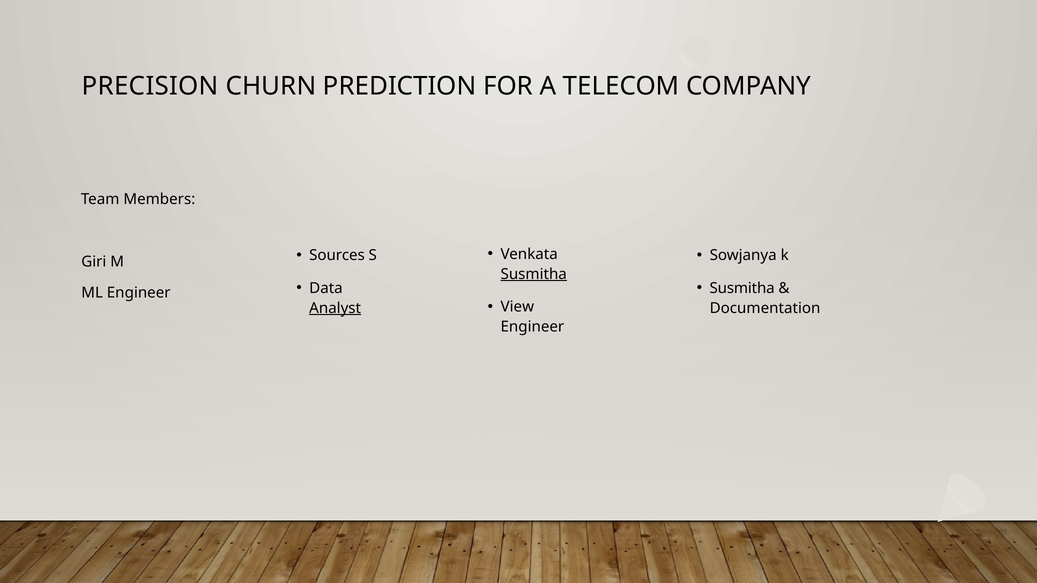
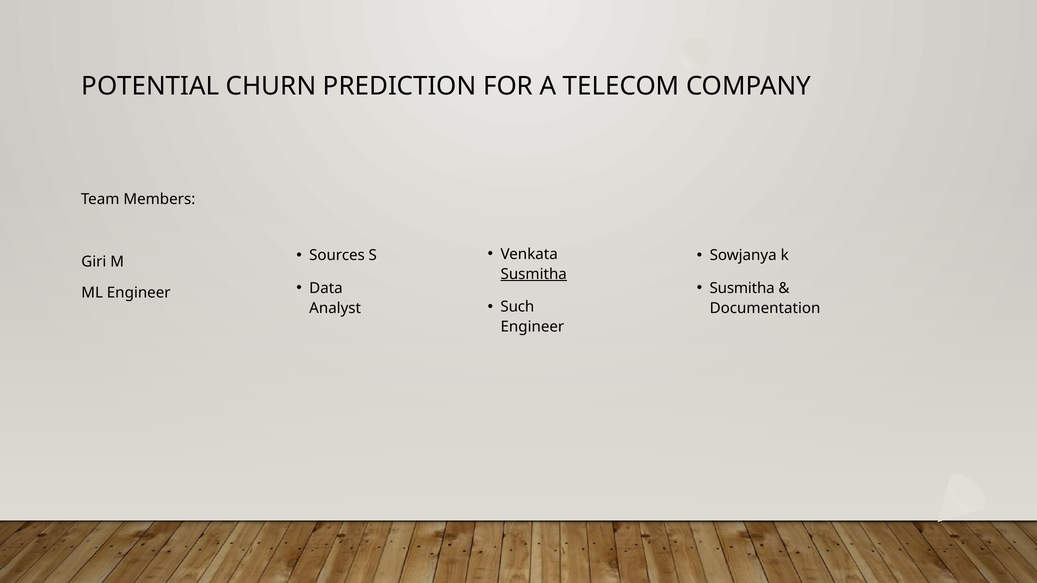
PRECISION: PRECISION -> POTENTIAL (150, 86)
View: View -> Such (517, 307)
Analyst underline: present -> none (335, 308)
